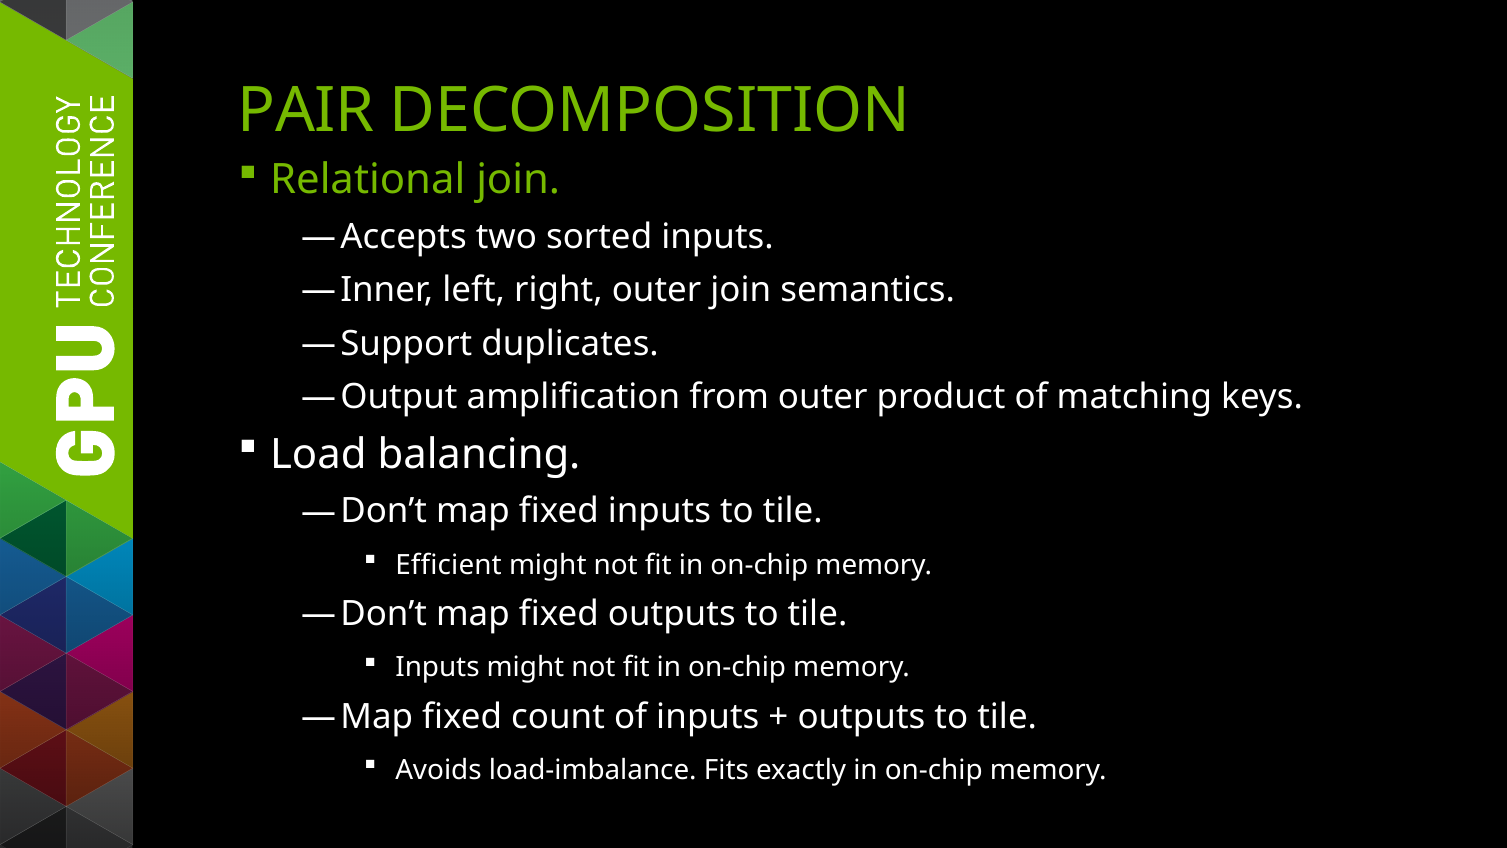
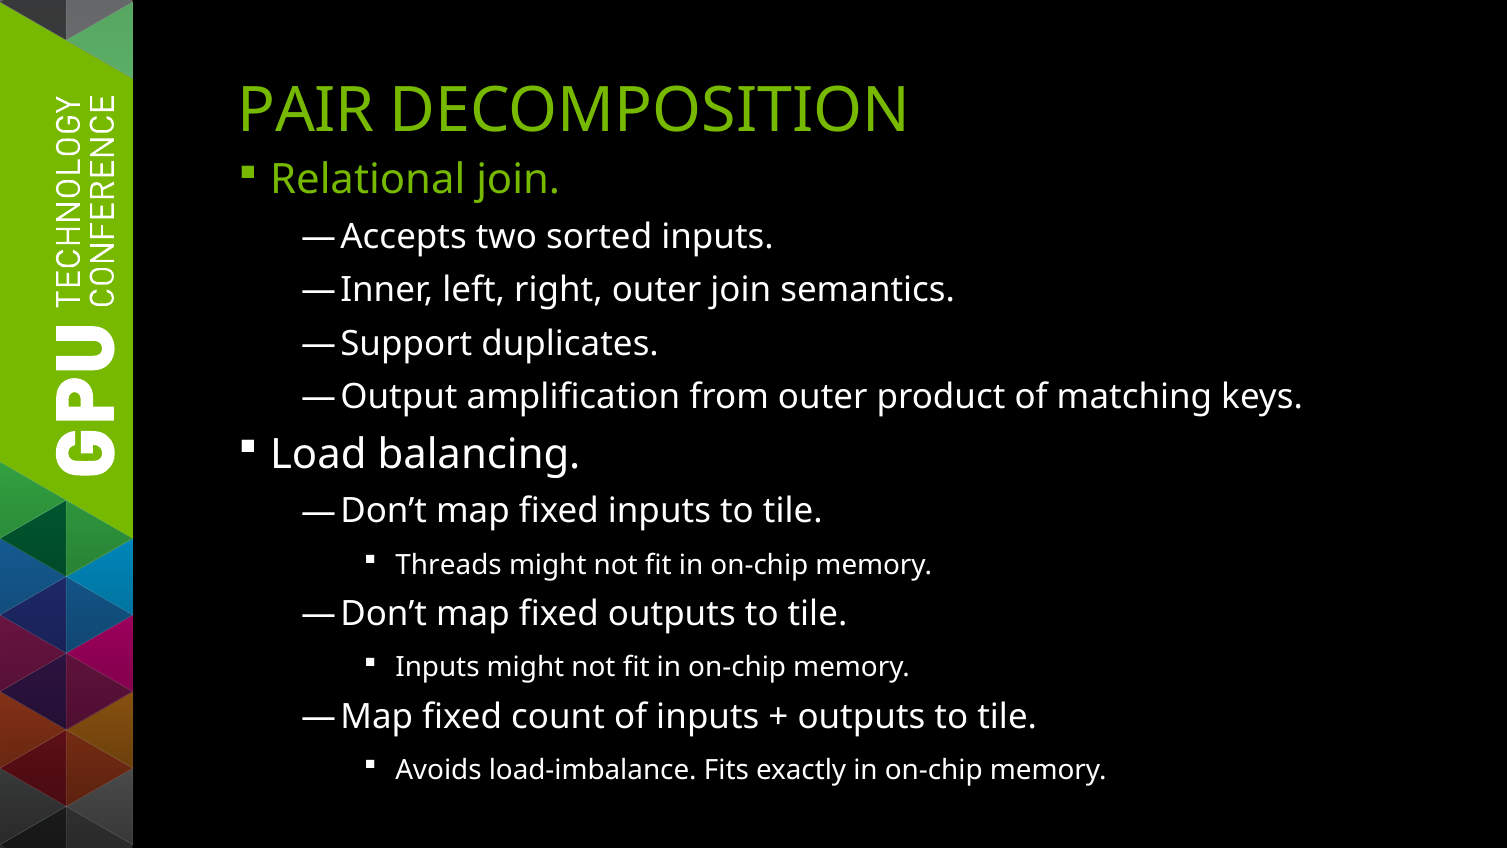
Efficient: Efficient -> Threads (449, 565)
